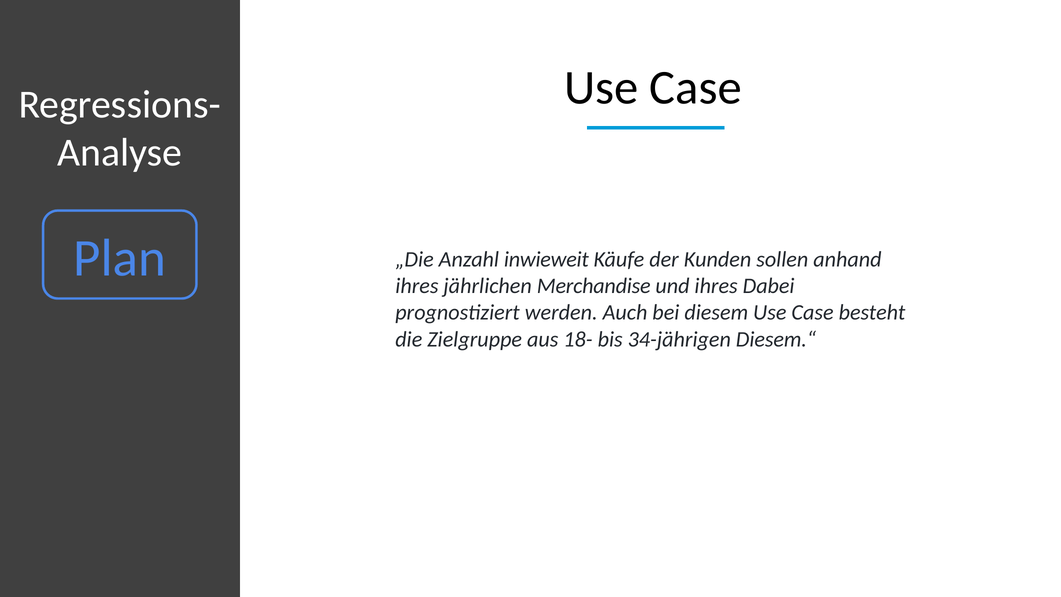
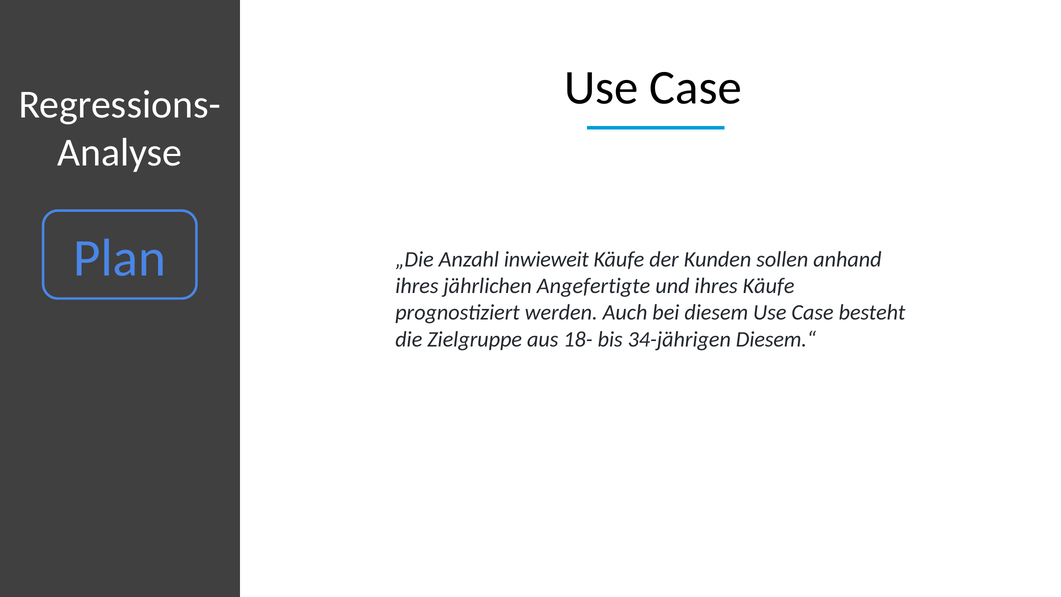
Merchandise: Merchandise -> Angefertigte (594, 286)
ihres Dabei: Dabei -> Käufe (769, 286)
